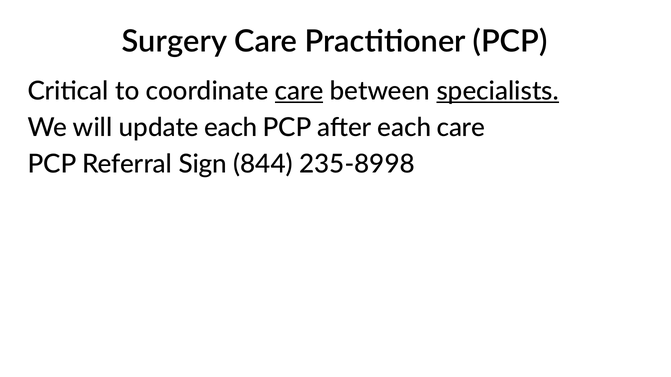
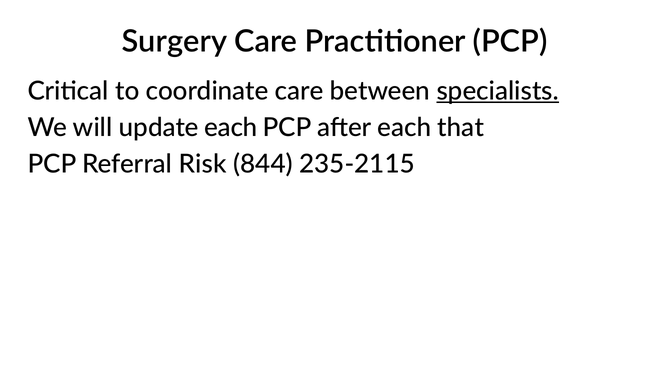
care underline: present -> none (299, 91)
each care: care -> that (461, 128)
Sign: Sign -> Risk (203, 164)
235-8998: 235-8998 -> 235-2115 (357, 164)
